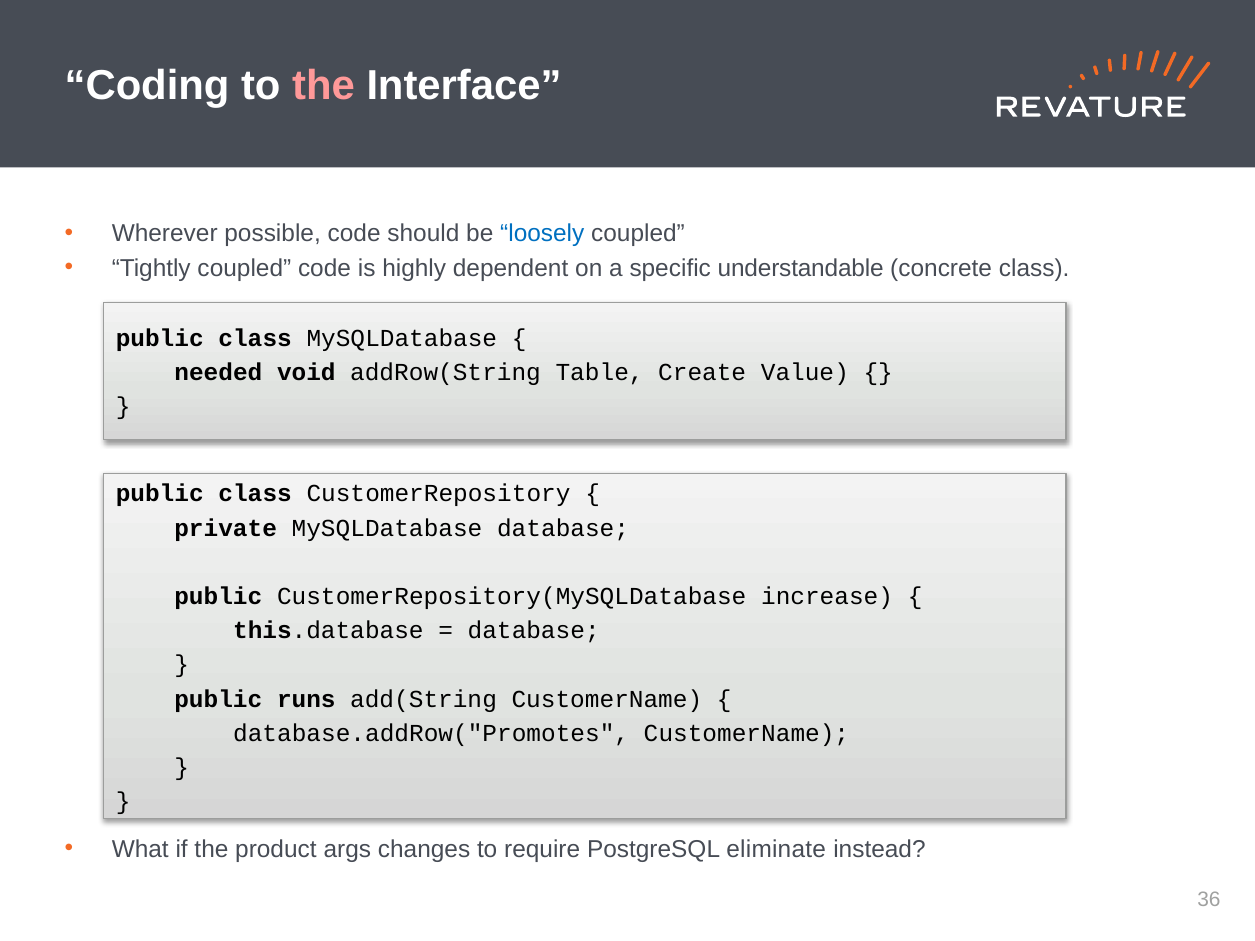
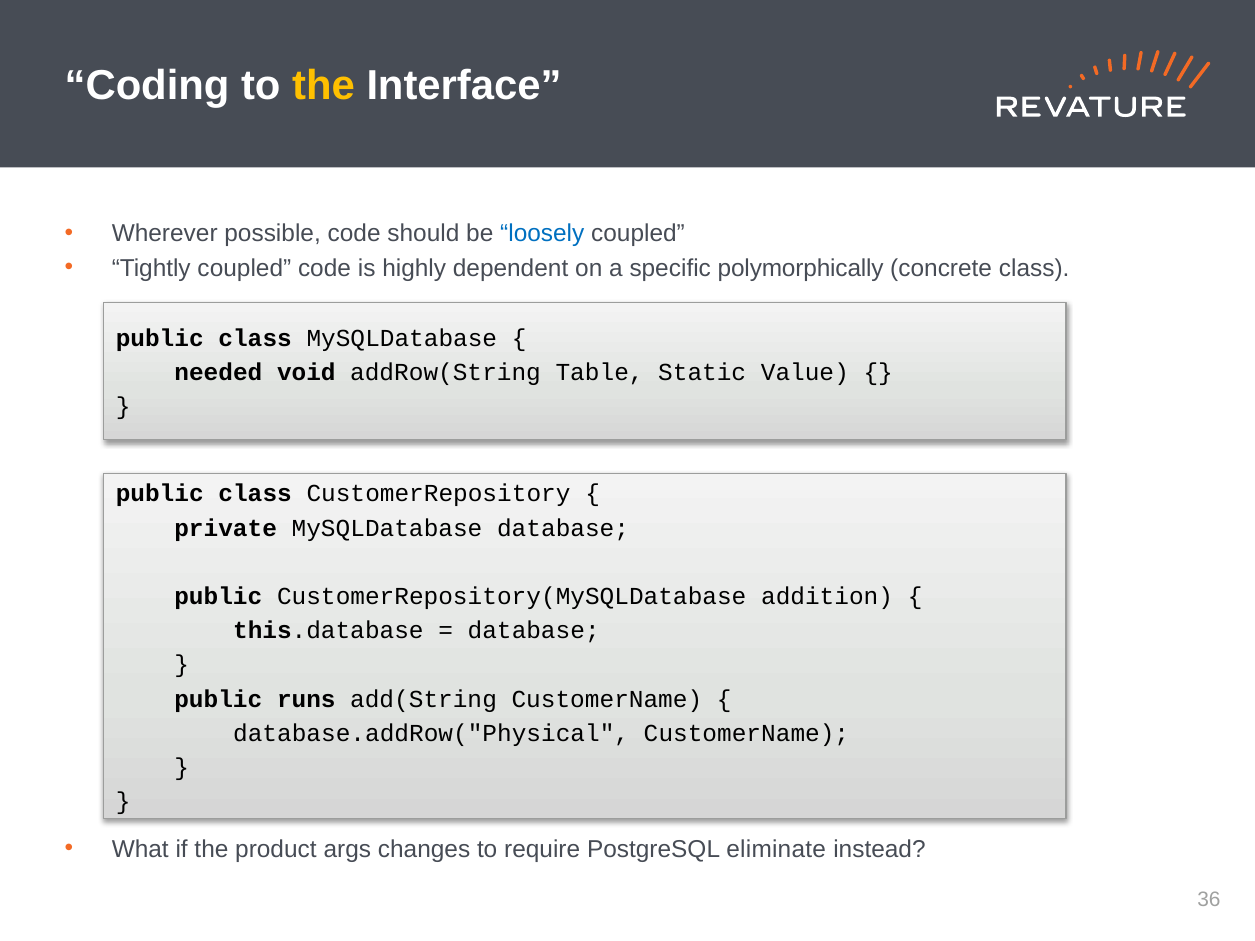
the colour: pink -> yellow (324, 86)
understandable: understandable -> polymorphically (801, 268)
Create: Create -> Static (702, 373)
increase: increase -> addition (827, 597)
database.addRow("Promotes: database.addRow("Promotes -> database.addRow("Physical (431, 733)
